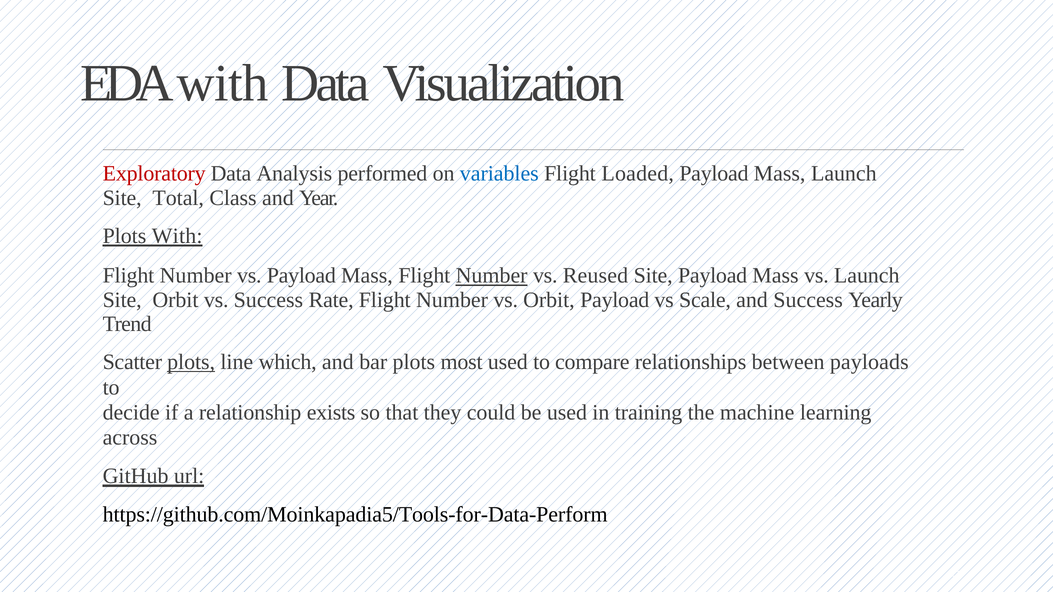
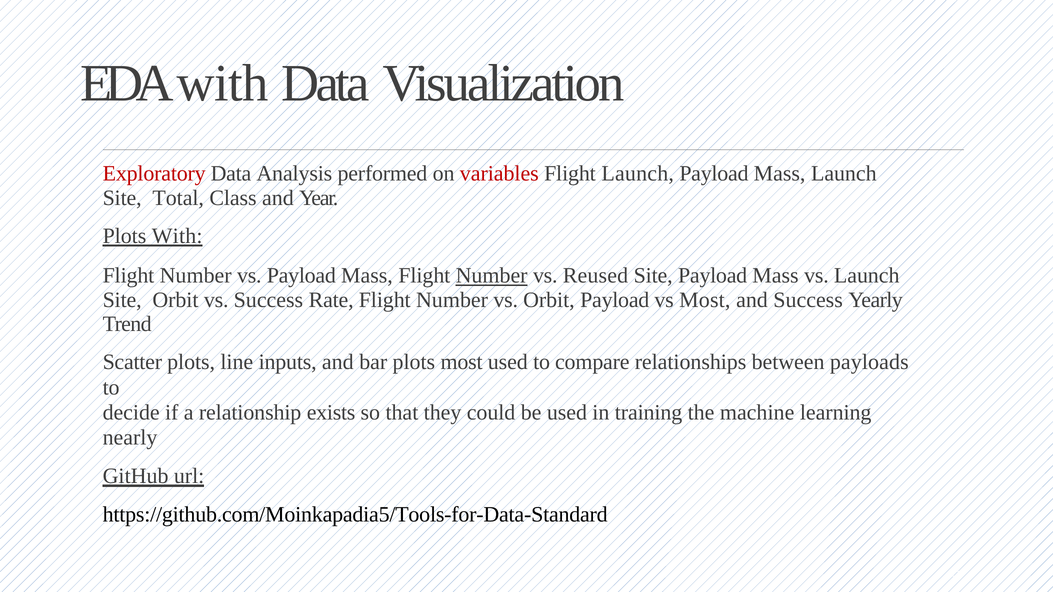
variables colour: blue -> red (499, 174)
Flight Loaded: Loaded -> Launch (638, 174)
vs Scale: Scale -> Most (705, 300)
plots underline: present -> none (191, 362)
which: which -> inputs (288, 362)
across: across -> nearly (130, 438)
https://github.com/Moinkapadia5/Tools-for-Data-Perform: https://github.com/Moinkapadia5/Tools-for-Data-Perform -> https://github.com/Moinkapadia5/Tools-for-Data-Standard (355, 515)
